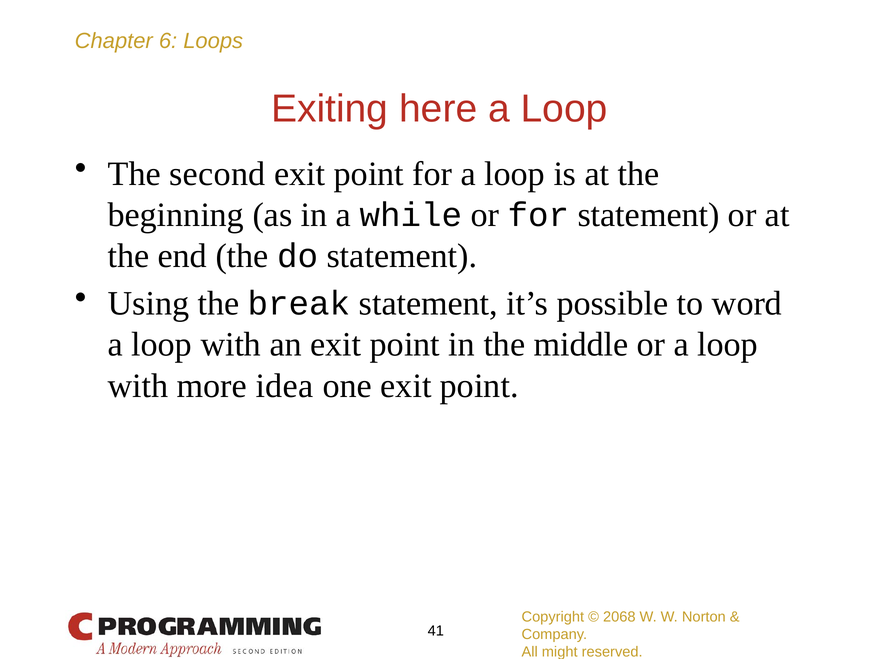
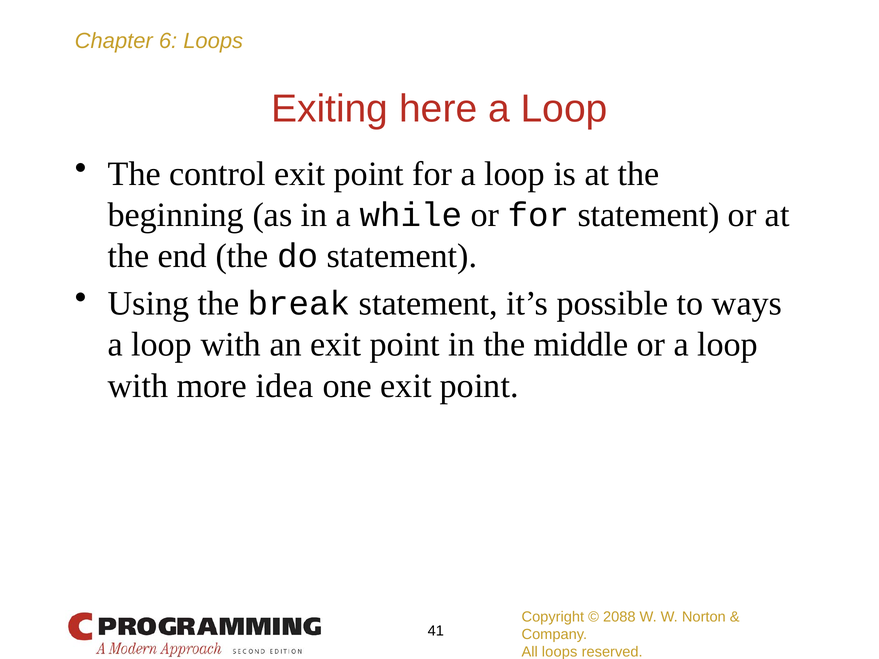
second: second -> control (218, 174)
word: word -> ways (747, 304)
2068: 2068 -> 2088 (619, 617)
All might: might -> loops (560, 652)
